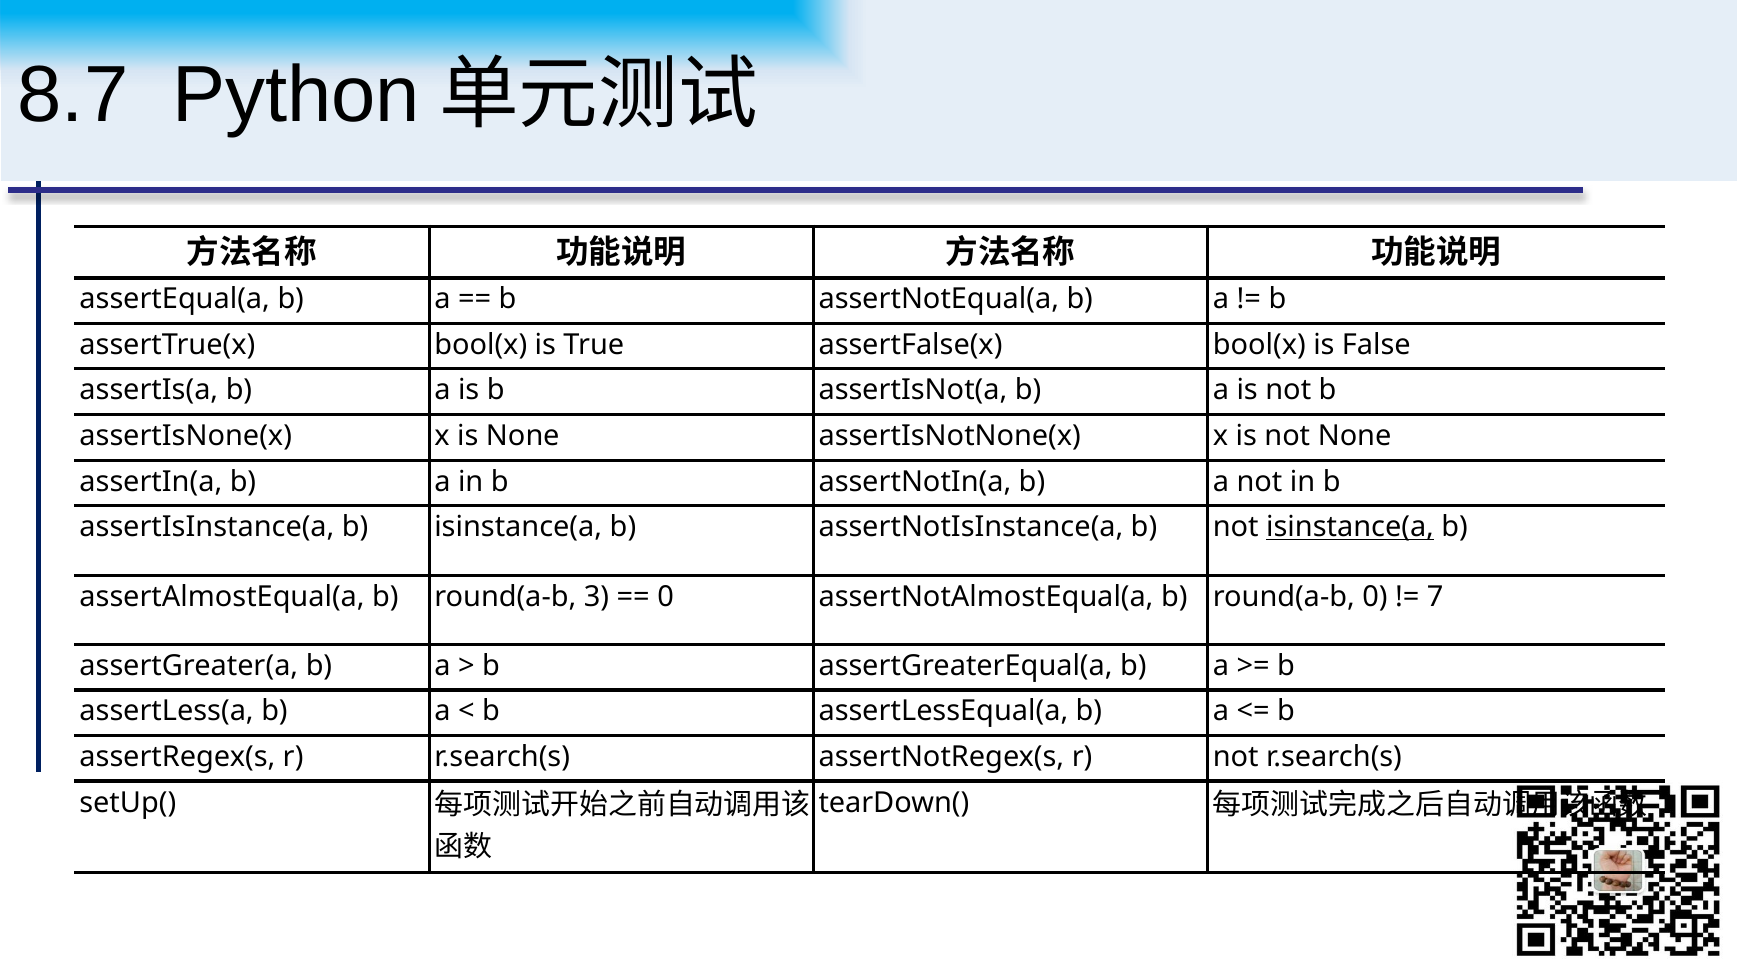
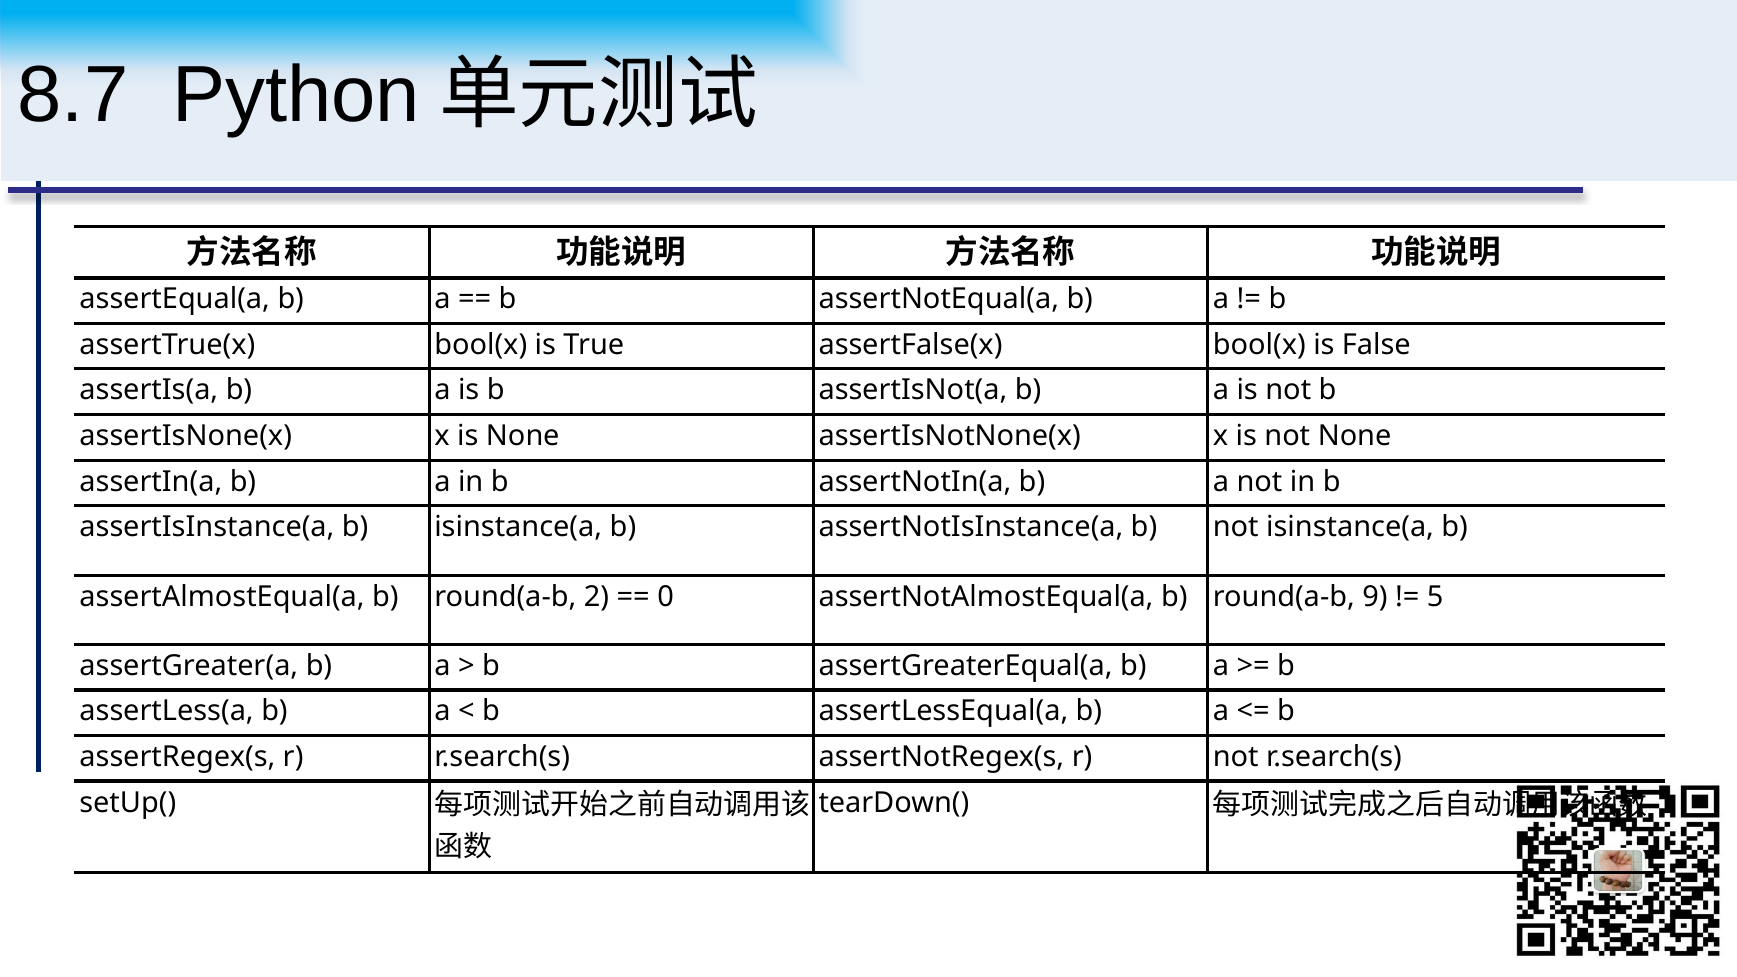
isinstance(a underline: present -> none (1350, 527)
3: 3 -> 2 (597, 597)
round(a-b 0: 0 -> 9 (1375, 597)
7: 7 -> 5 (1435, 597)
